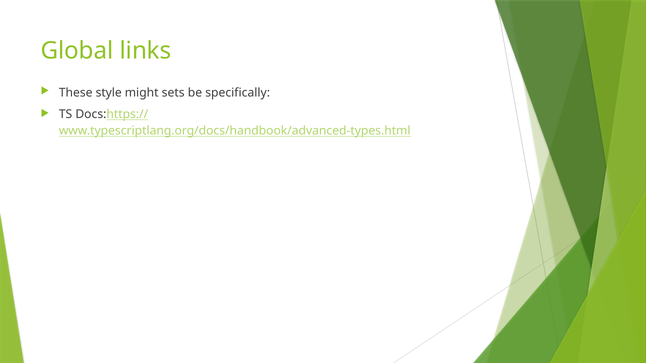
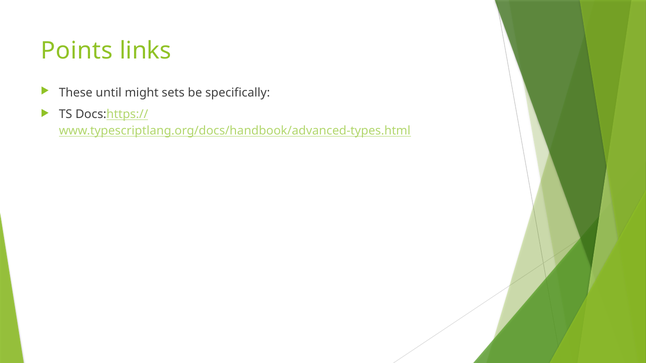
Global: Global -> Points (77, 51)
style: style -> until (109, 93)
